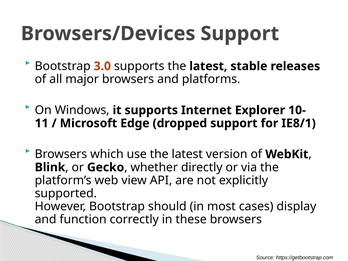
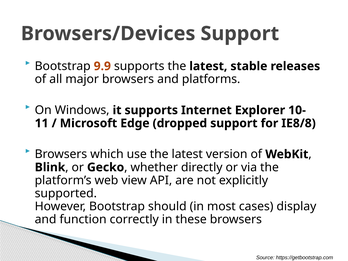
3.0: 3.0 -> 9.9 (102, 66)
IE8/1: IE8/1 -> IE8/8 (299, 123)
